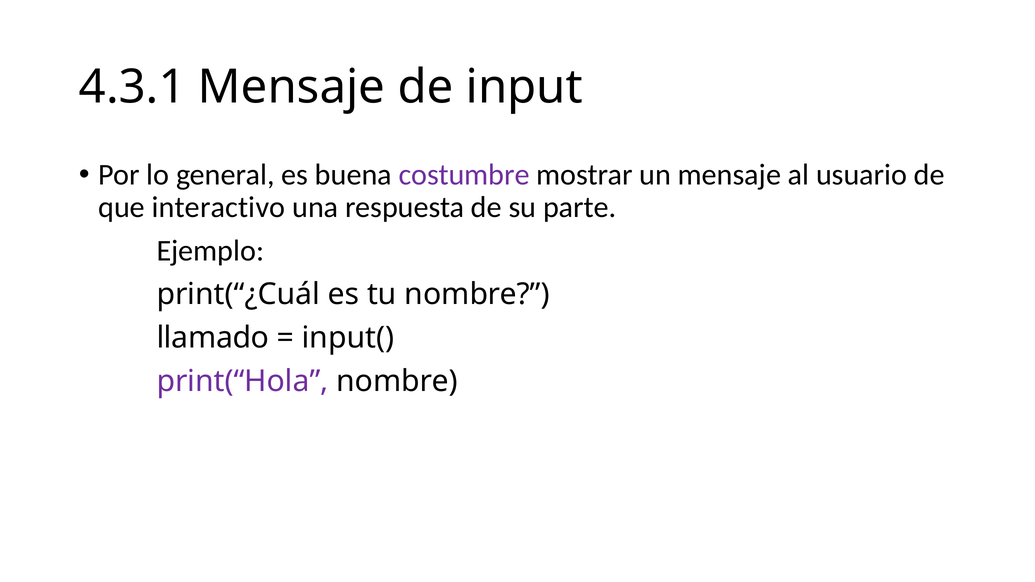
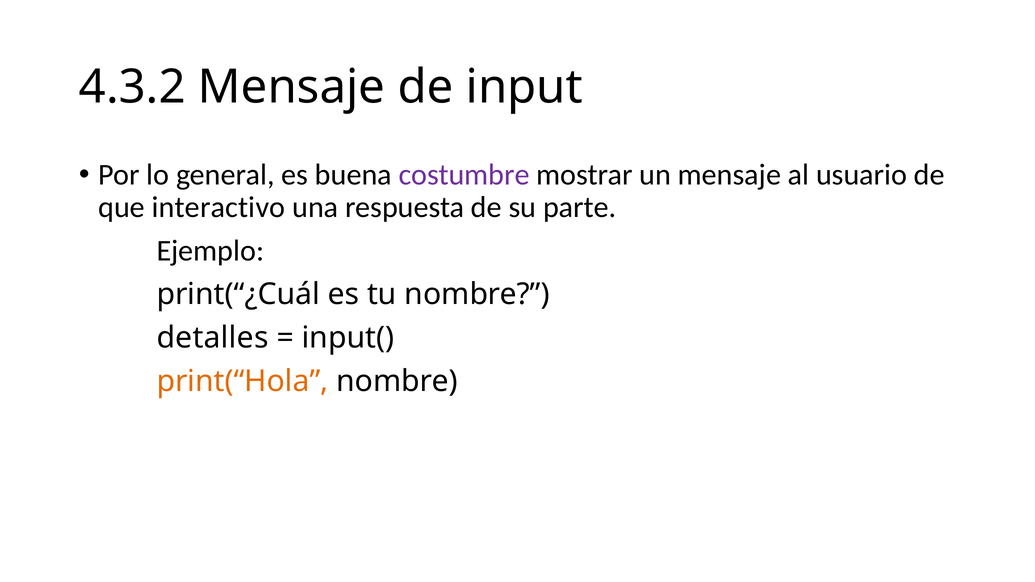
4.3.1: 4.3.1 -> 4.3.2 (132, 87)
llamado: llamado -> detalles (213, 338)
print(“Hola colour: purple -> orange (243, 381)
